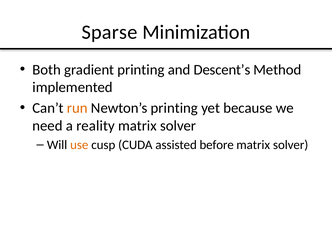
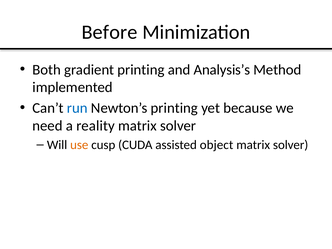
Sparse: Sparse -> Before (110, 32)
Descent’s: Descent’s -> Analysis’s (222, 70)
run colour: orange -> blue (77, 108)
before: before -> object (217, 145)
